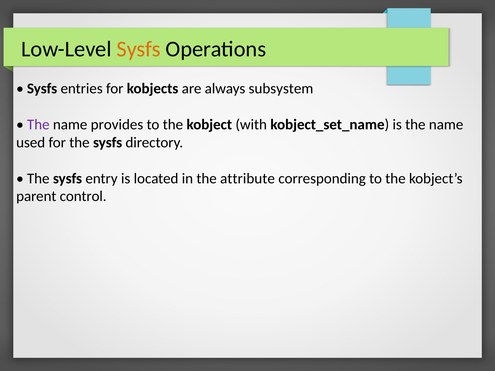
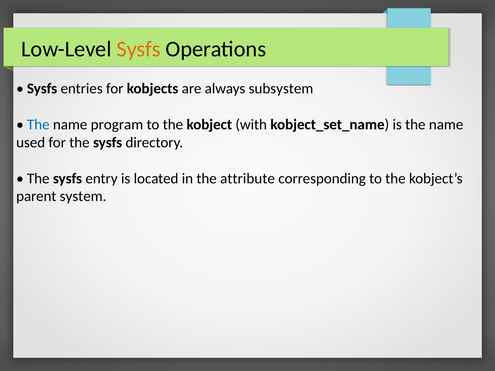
The colour: purple -> blue (38, 125)
provides: provides -> program (117, 125)
control: control -> system (83, 196)
